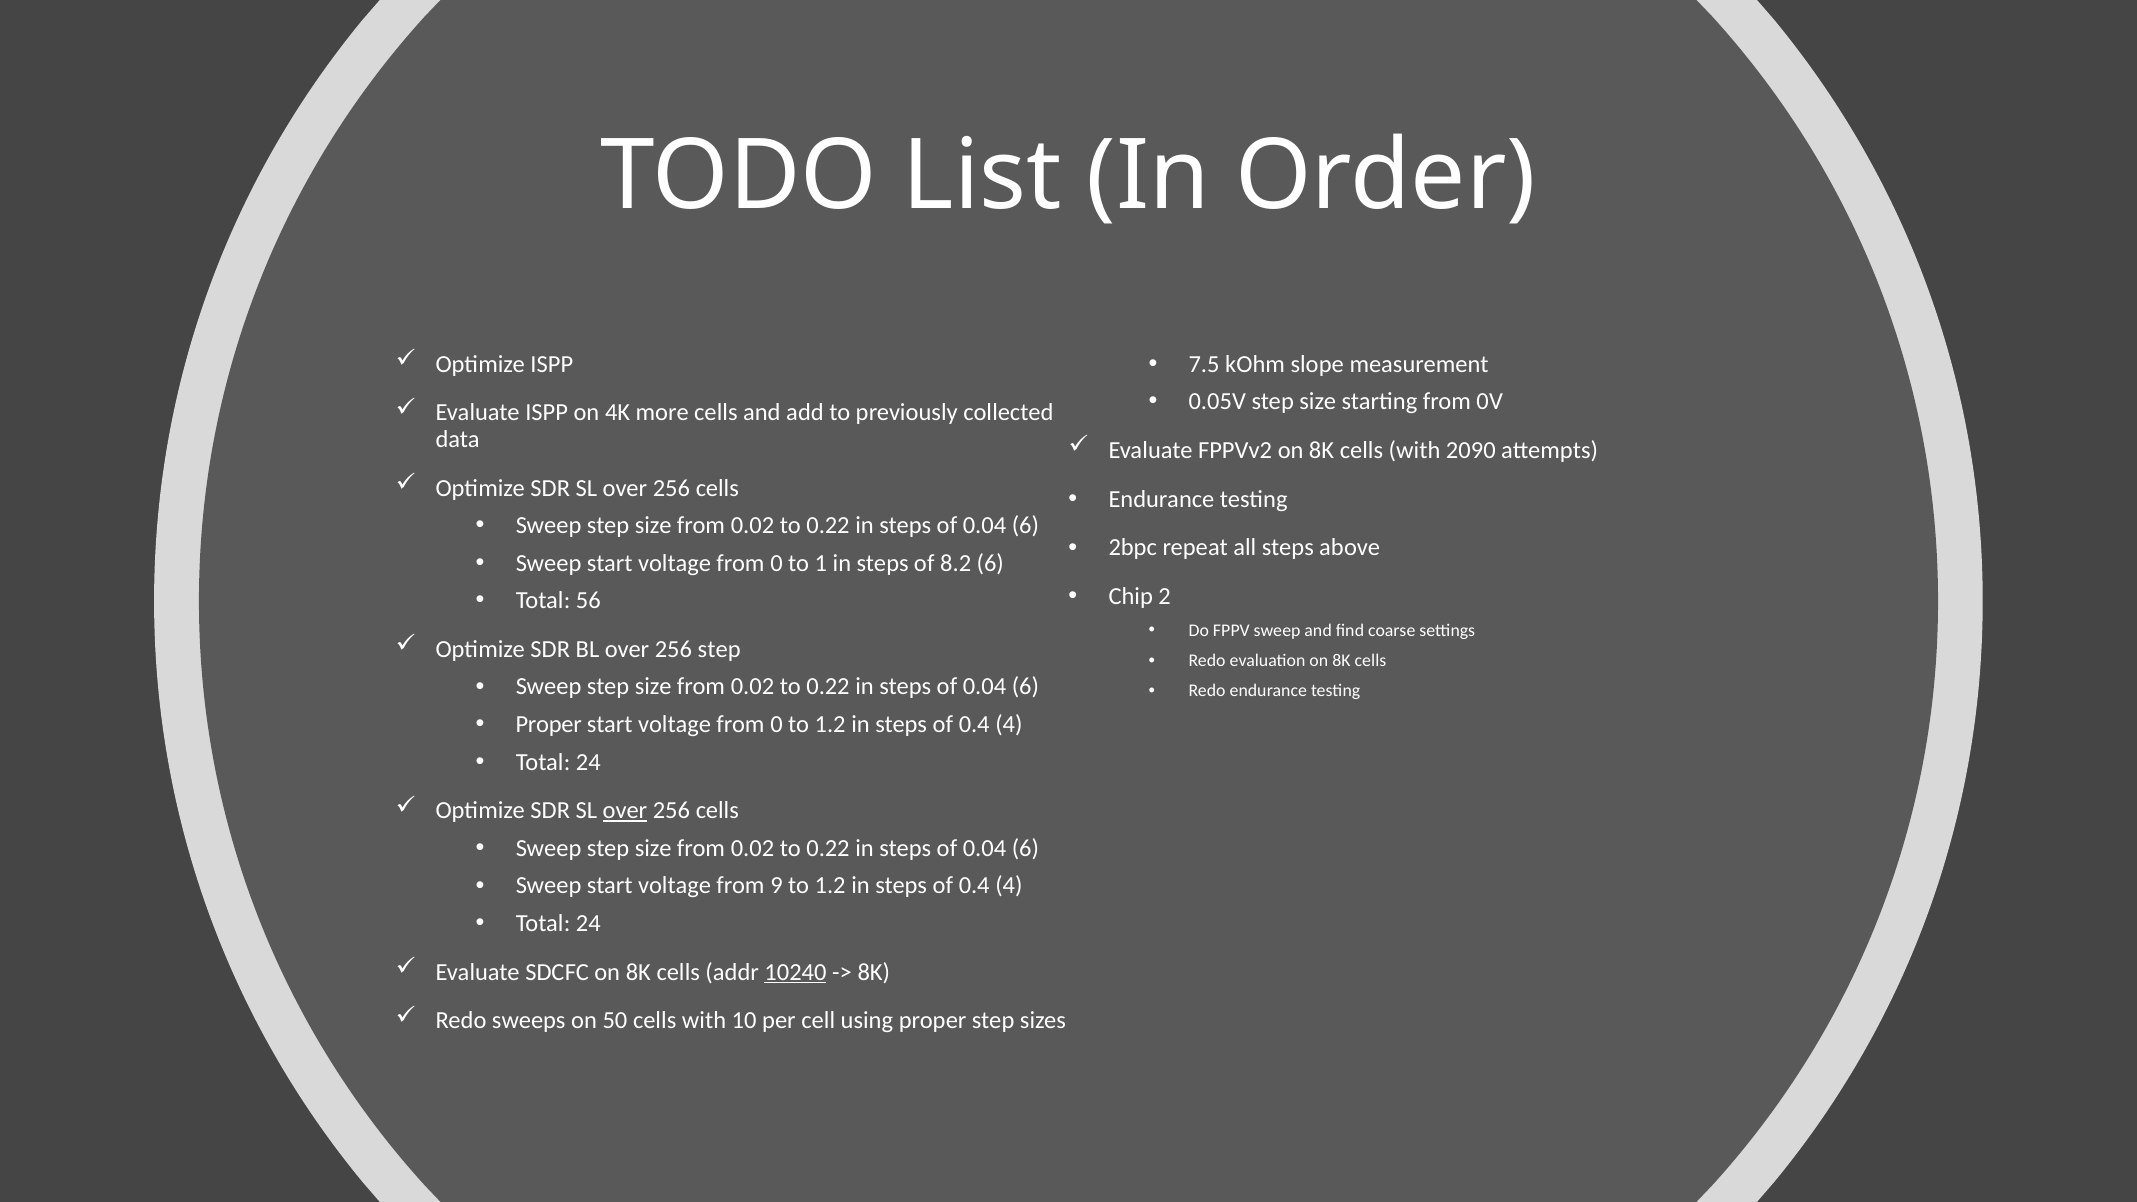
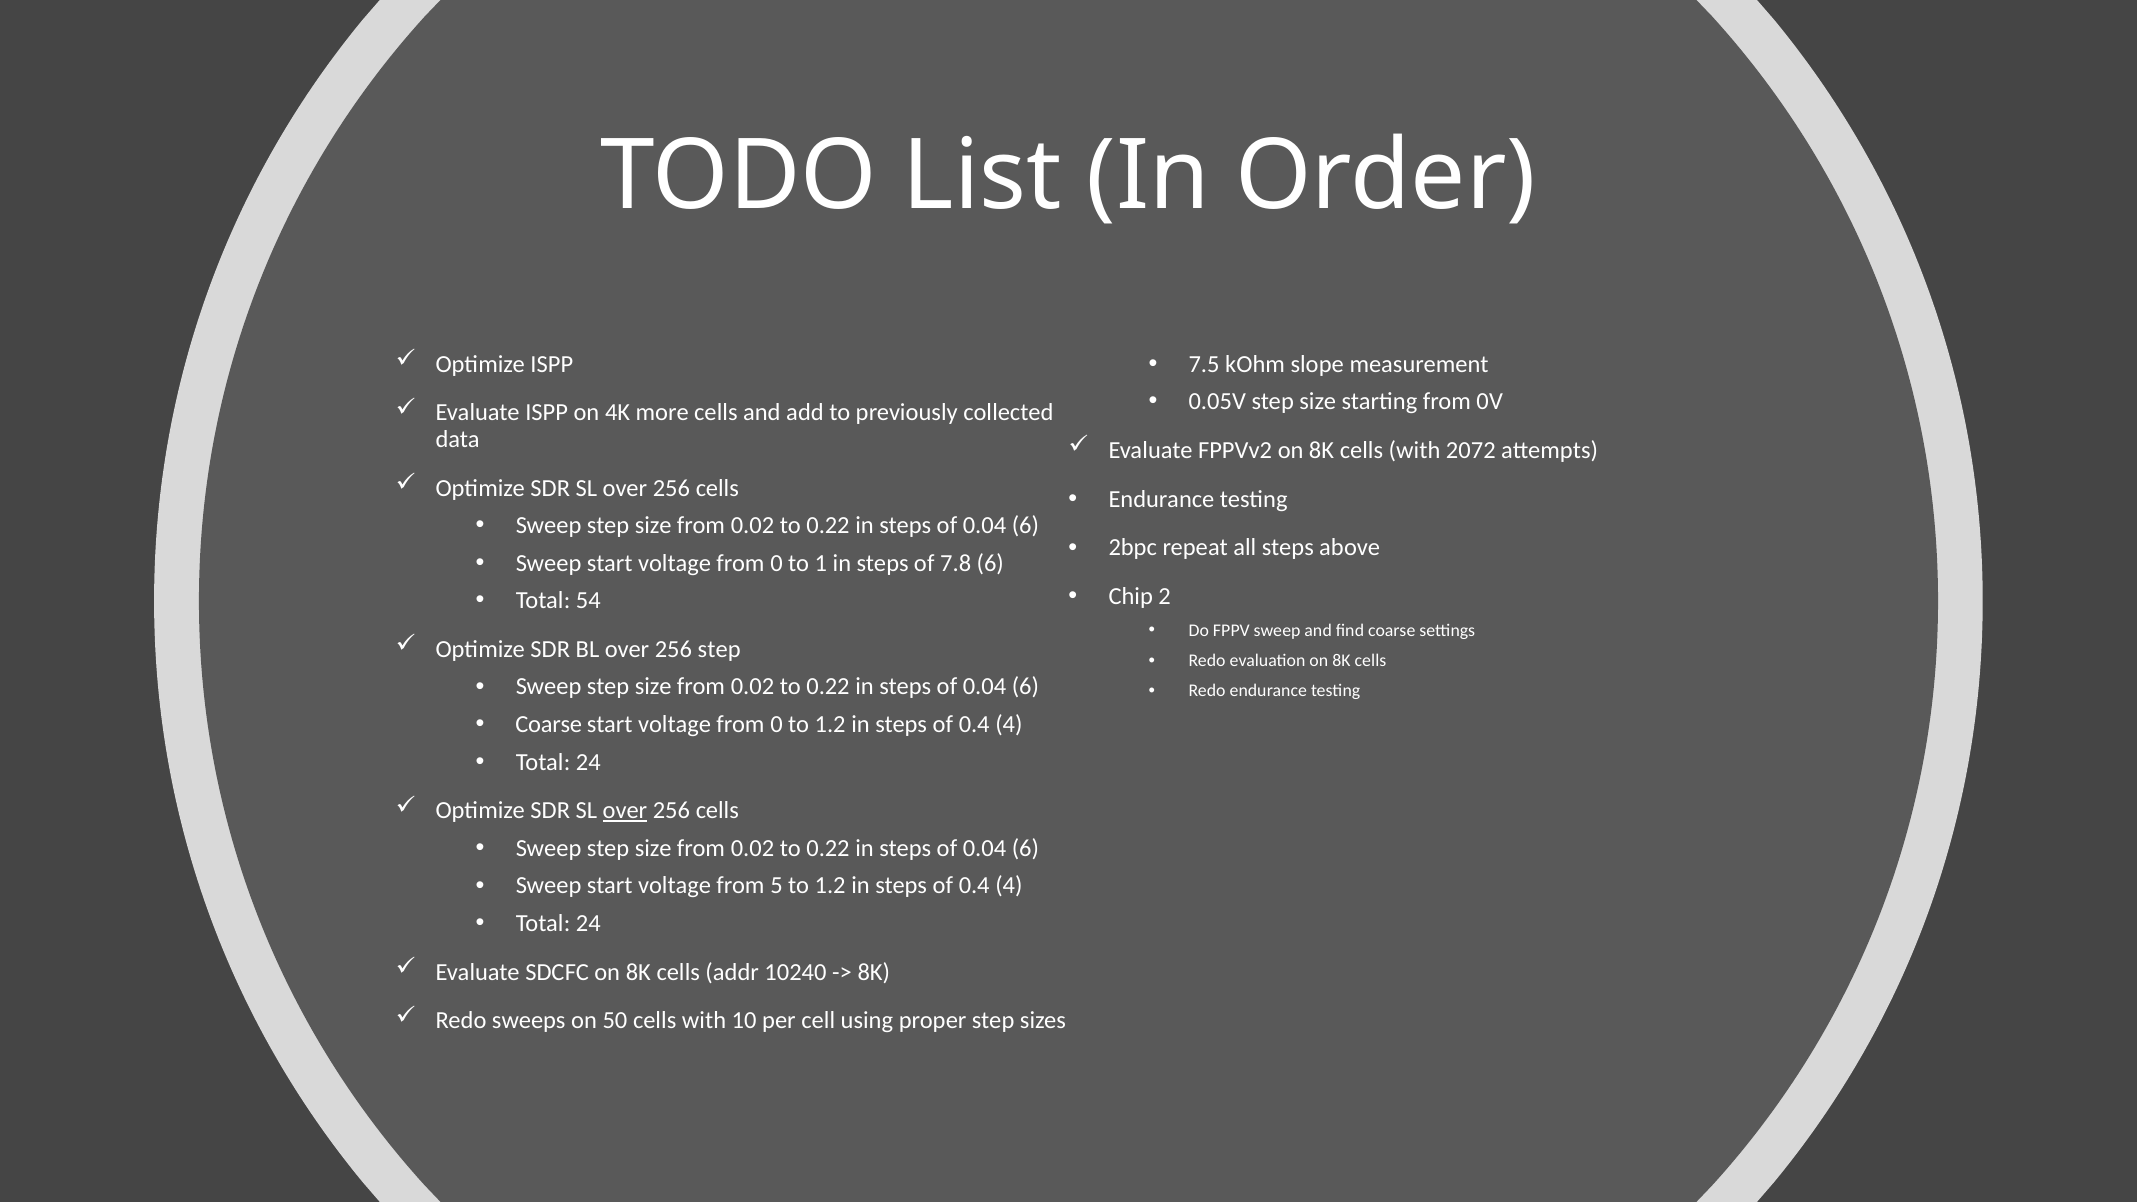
2090: 2090 -> 2072 (1471, 450)
8.2: 8.2 -> 7.8 (956, 563)
56: 56 -> 54 (588, 601)
Proper: Proper -> Coarse (549, 724)
9: 9 -> 5 (777, 886)
10240 underline: present -> none (795, 972)
